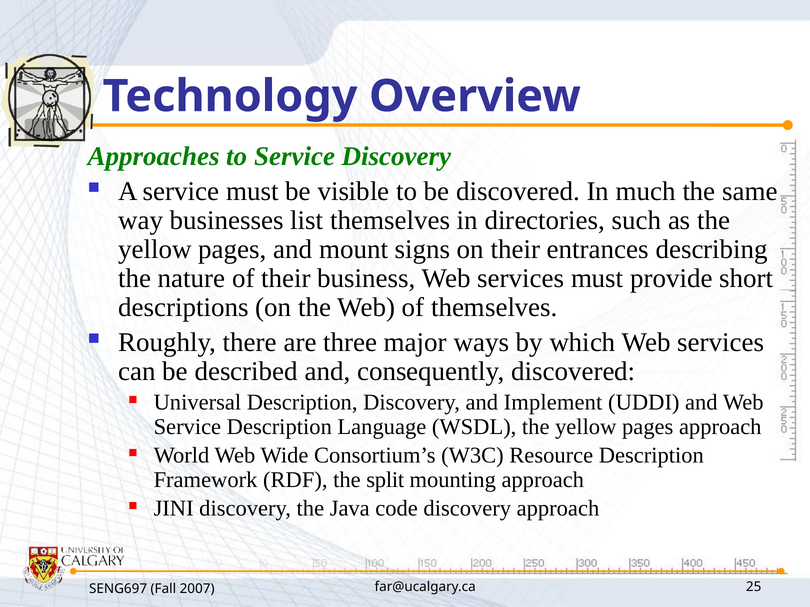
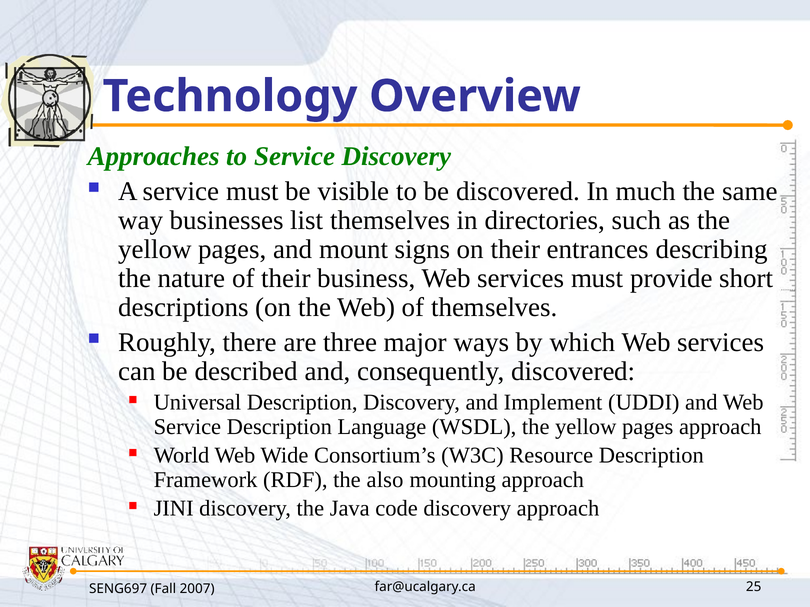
split: split -> also (385, 480)
